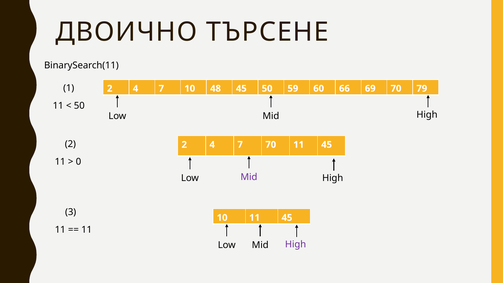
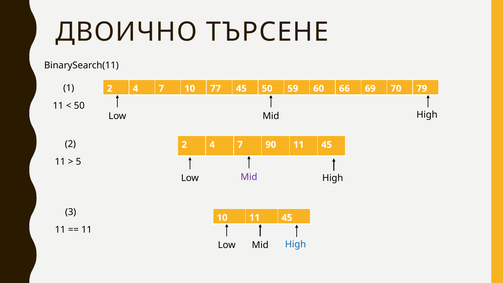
48: 48 -> 77 (216, 89)
7 70: 70 -> 90 (271, 145)
0: 0 -> 5 (79, 162)
High colour: purple -> blue (296, 244)
